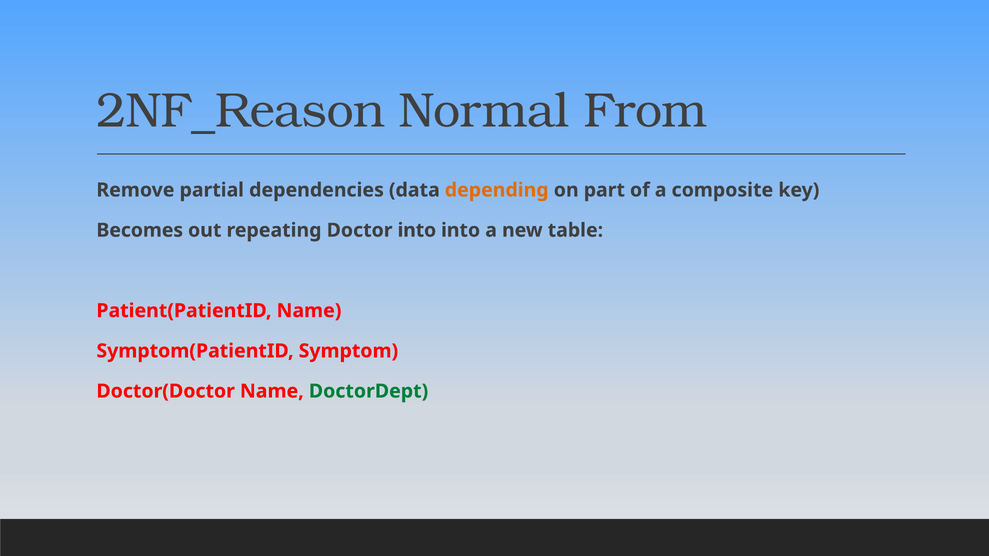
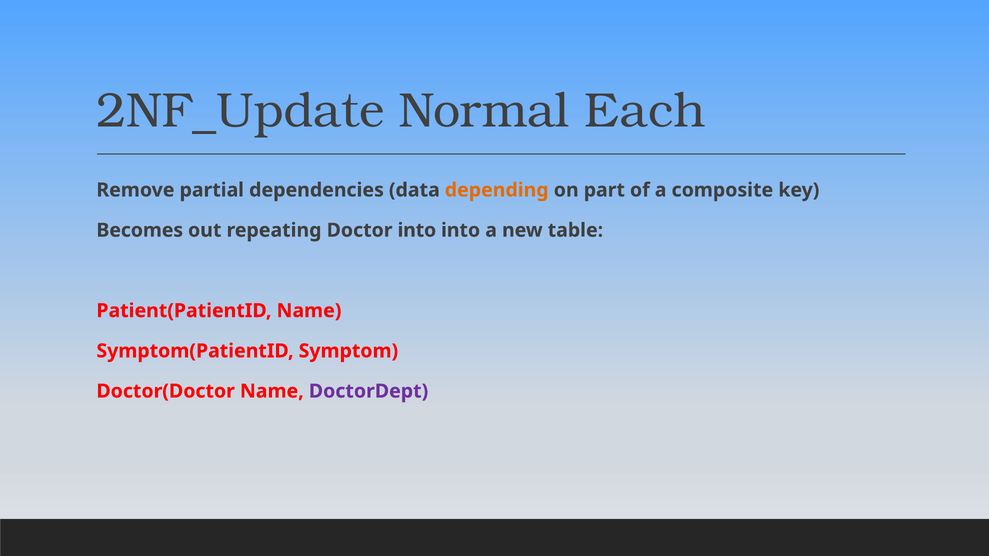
2NF_Reason: 2NF_Reason -> 2NF_Update (241, 111)
From: From -> Each (645, 111)
DoctorDept colour: green -> purple (369, 391)
